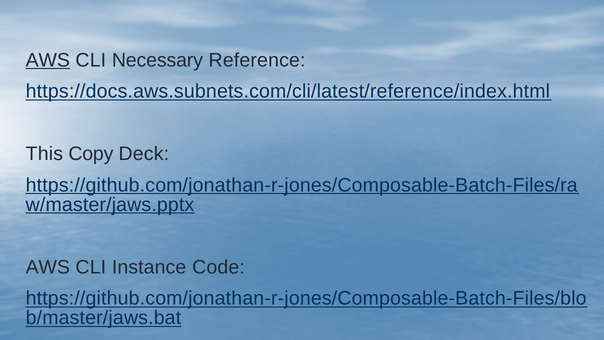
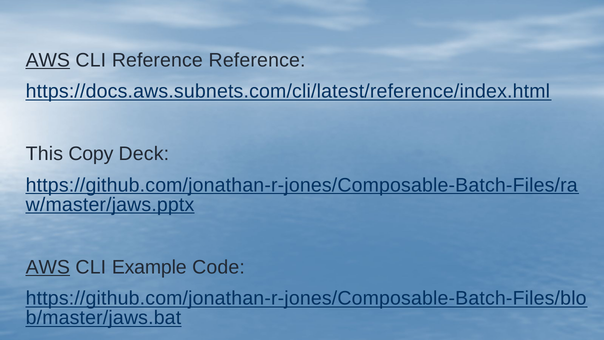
CLI Necessary: Necessary -> Reference (157, 60)
AWS underline: none -> present (48, 267)
Instance: Instance -> Example (149, 267)
